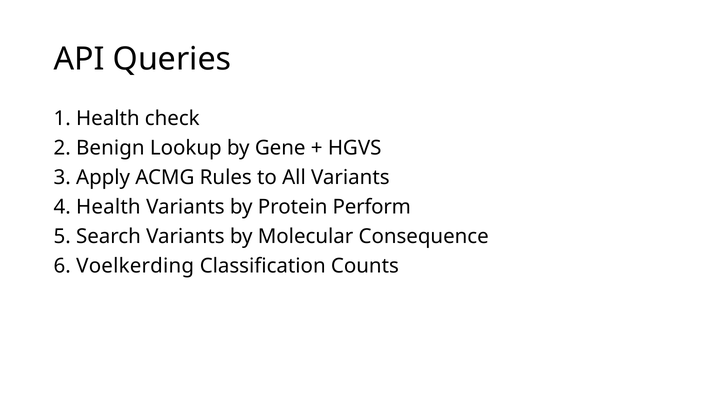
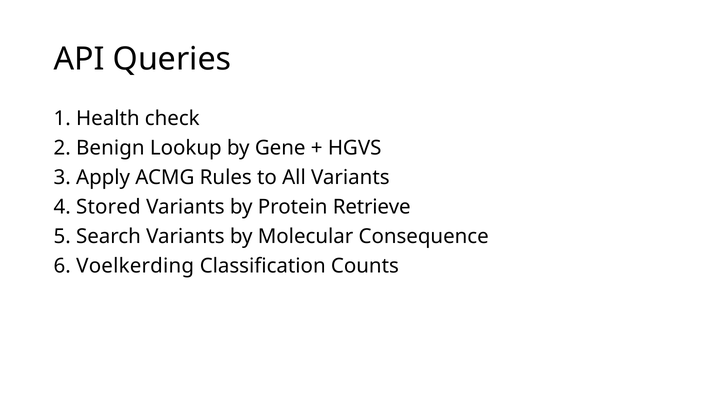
4 Health: Health -> Stored (108, 207)
Perform: Perform -> Retrieve (372, 207)
